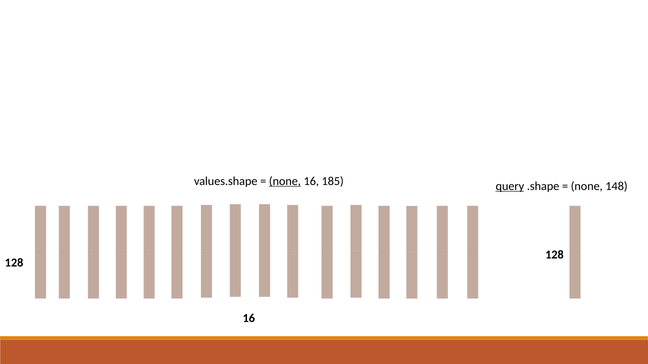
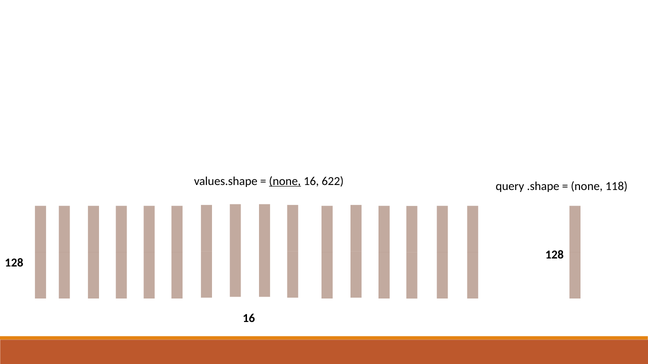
185: 185 -> 622 (333, 181)
query underline: present -> none (510, 186)
148: 148 -> 118 (617, 186)
